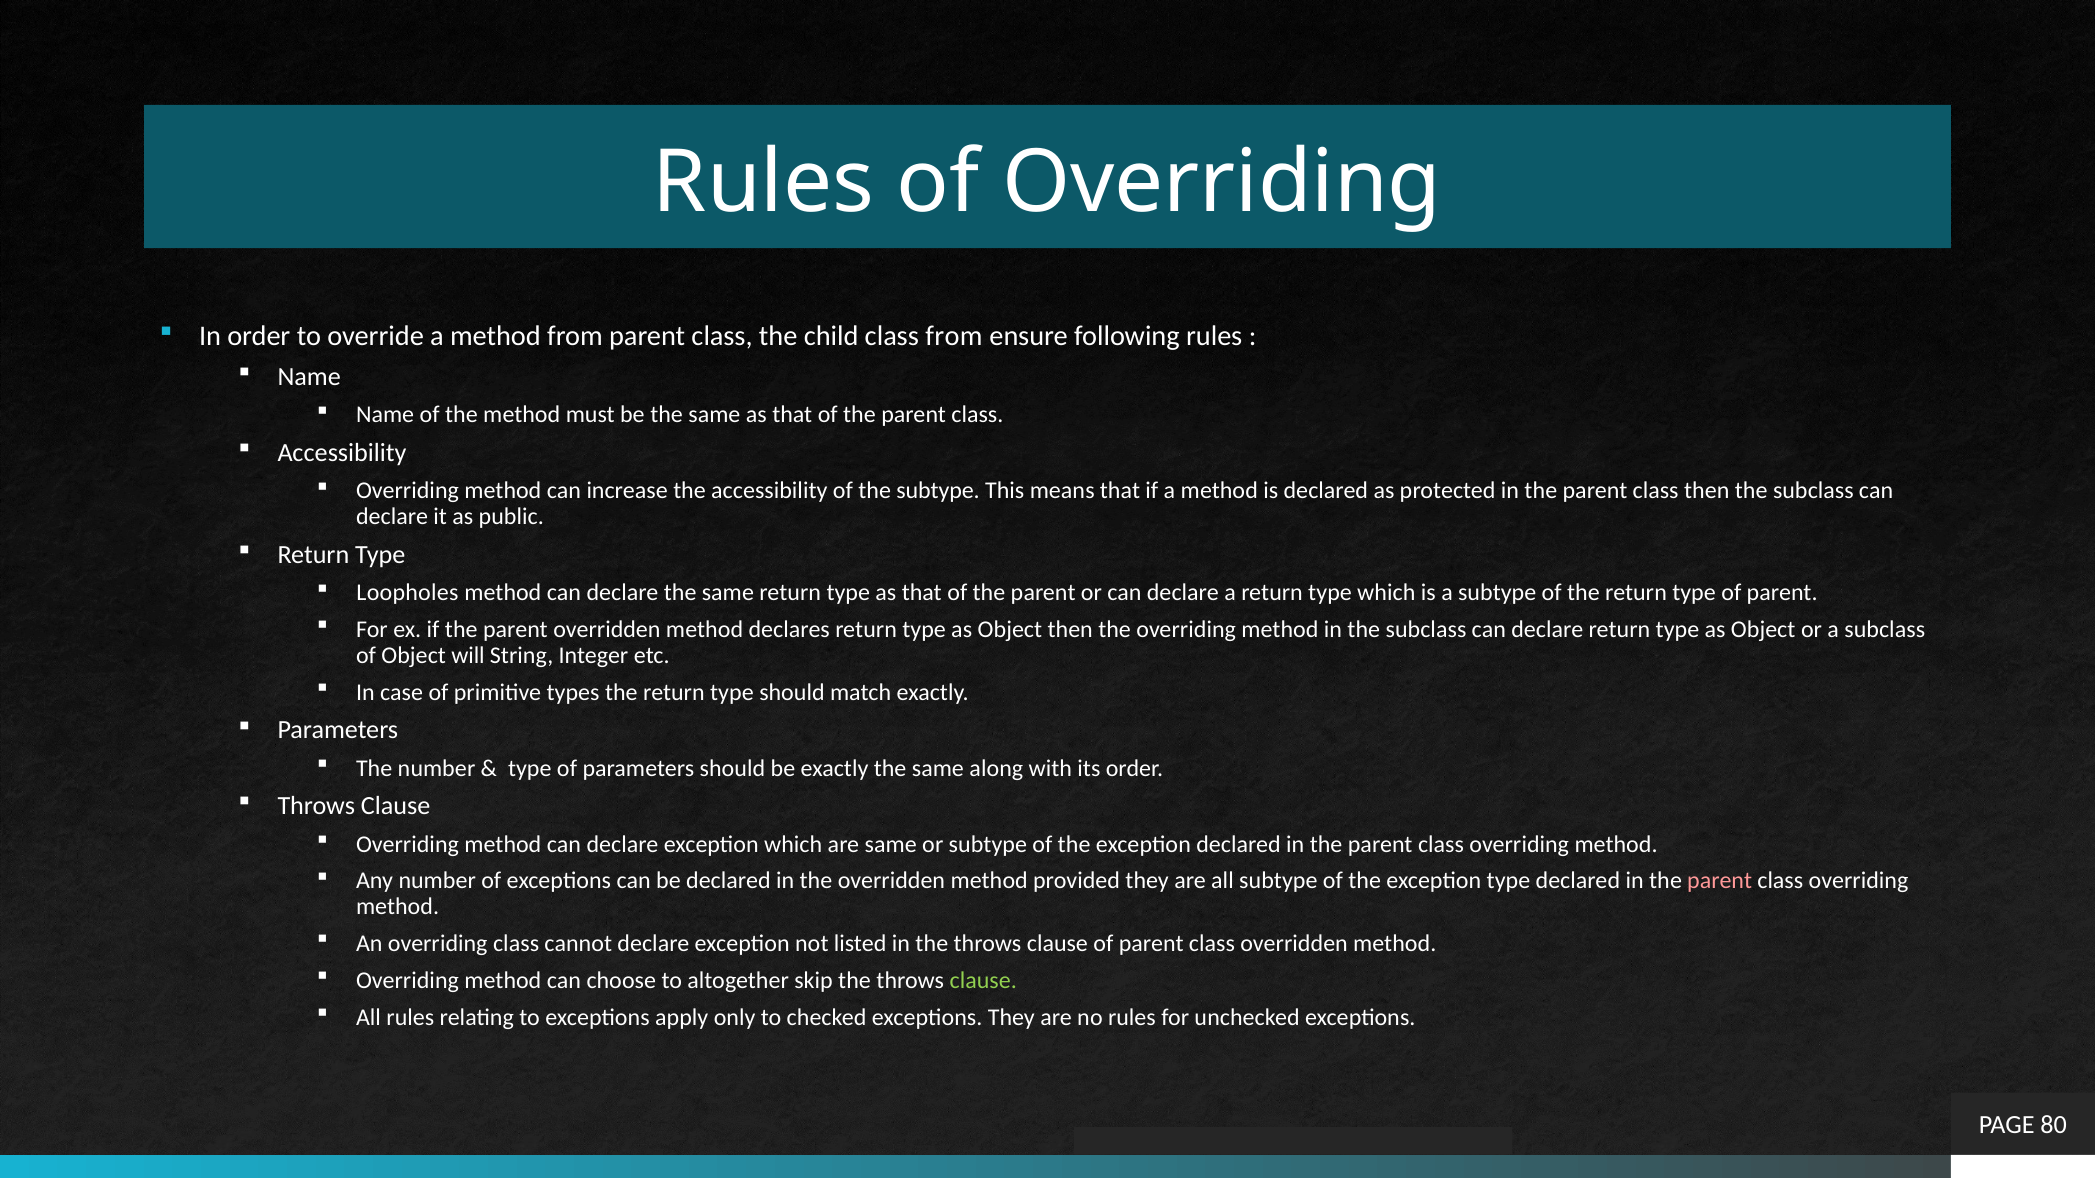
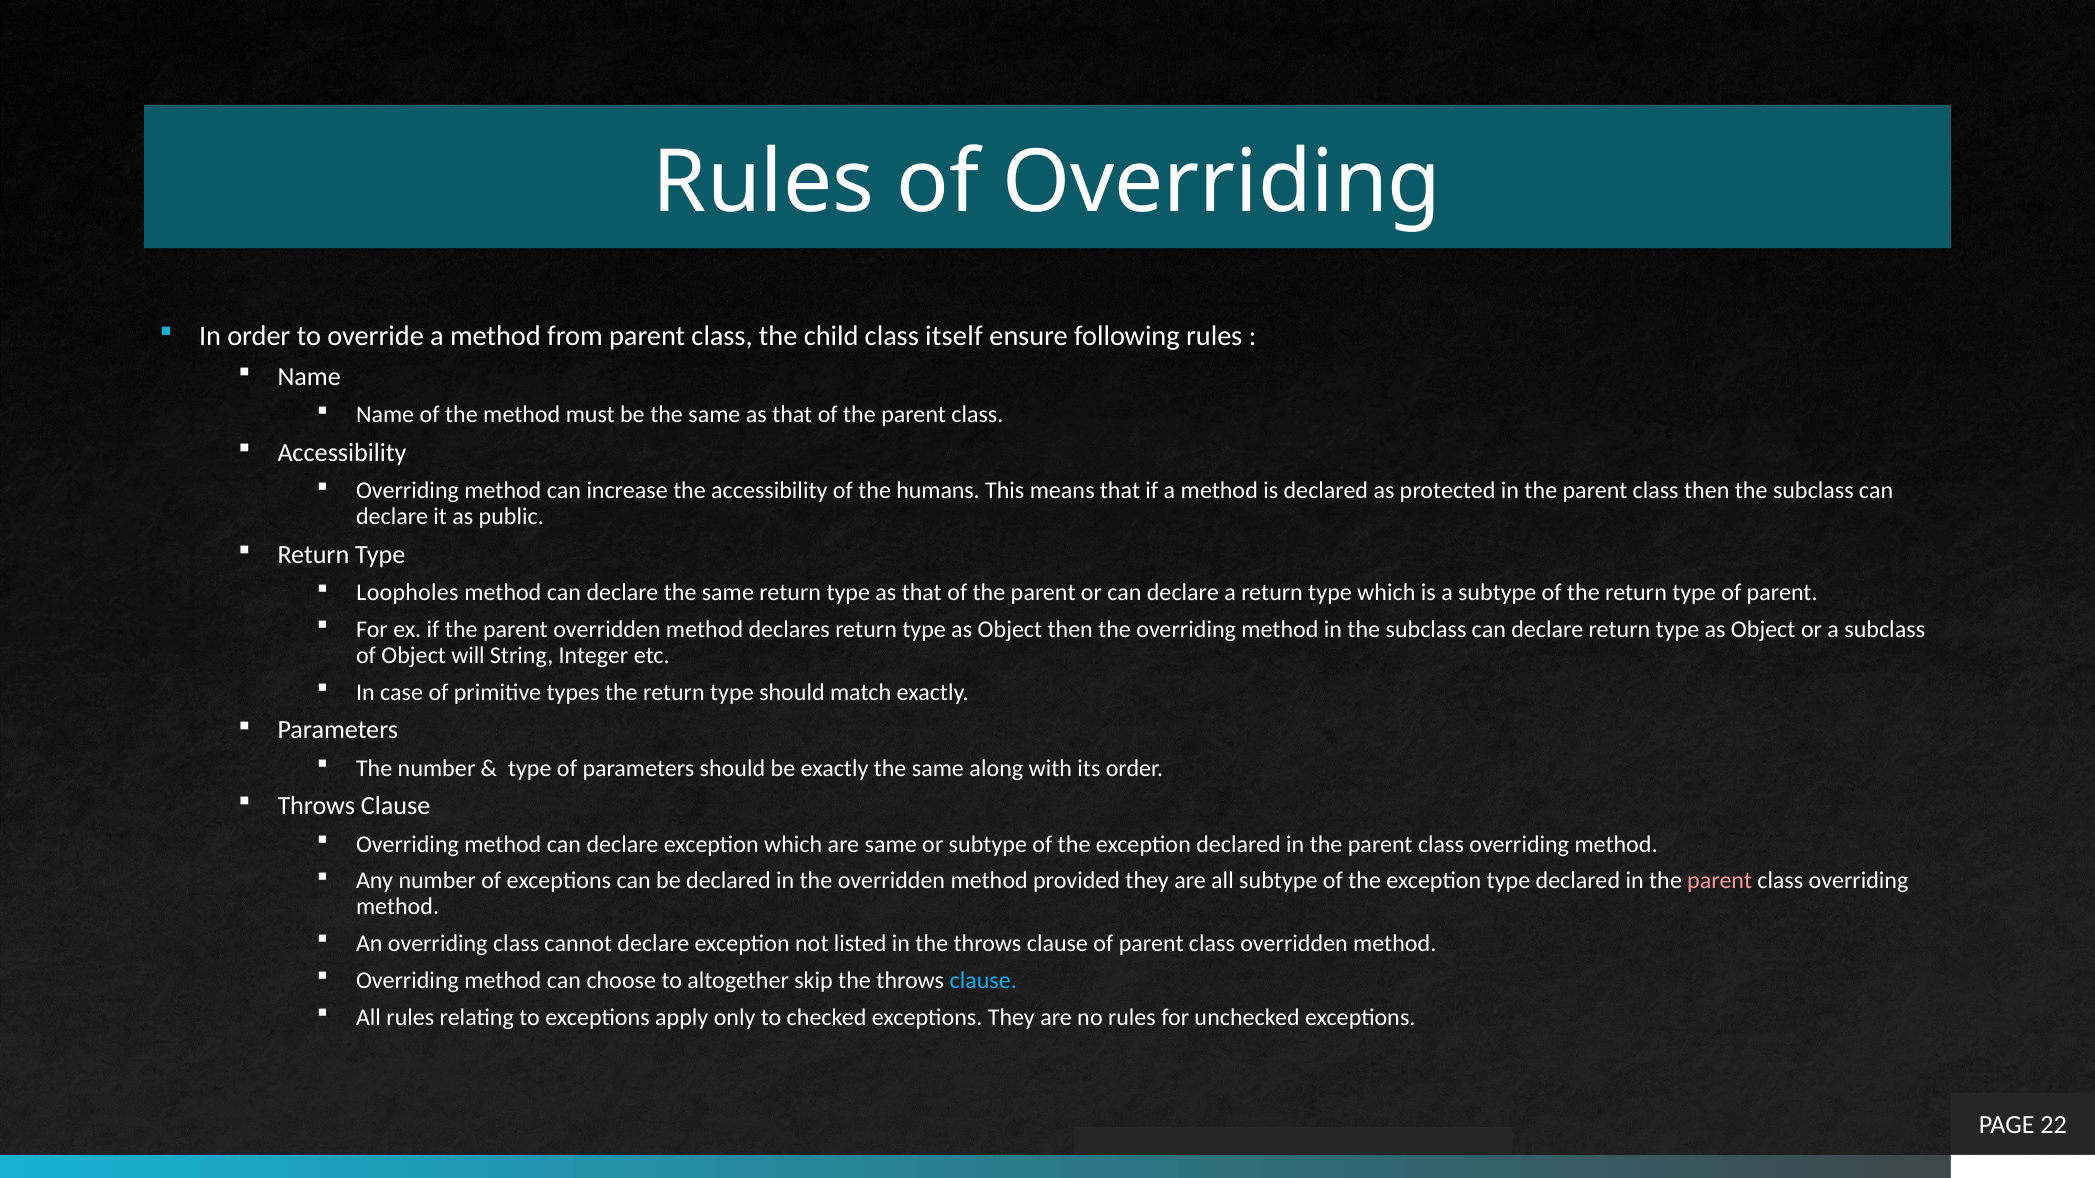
class from: from -> itself (954, 337)
the subtype: subtype -> humans (938, 491)
clause colour: light green -> light blue (983, 981)
80: 80 -> 22 (2054, 1126)
